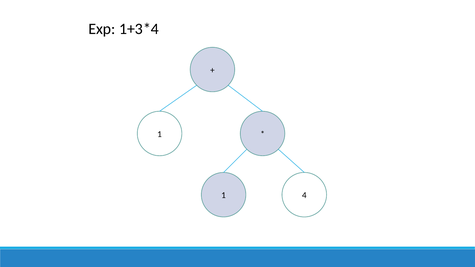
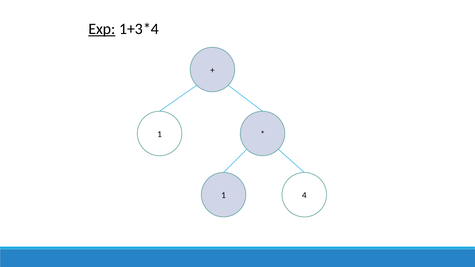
Exp underline: none -> present (102, 29)
